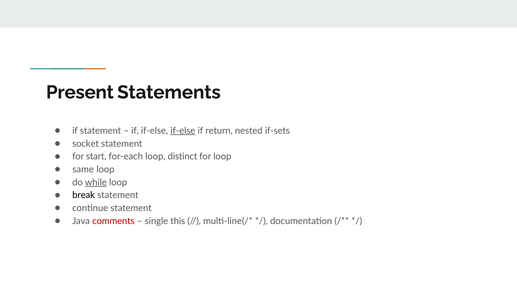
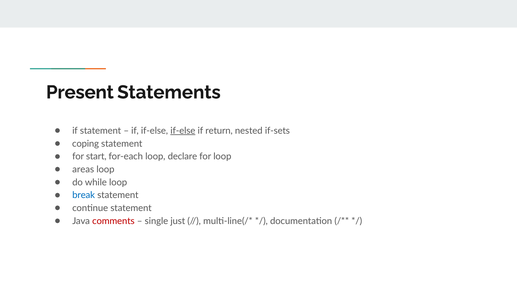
socket: socket -> coping (86, 144)
distinct: distinct -> declare (182, 156)
same: same -> areas (83, 169)
while underline: present -> none (96, 182)
break colour: black -> blue (84, 195)
this: this -> just (178, 221)
